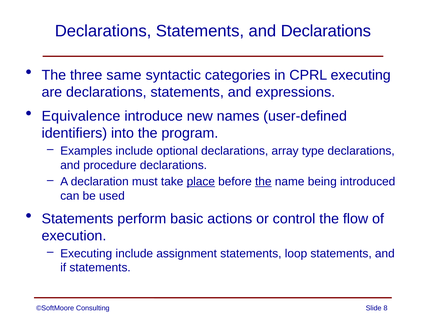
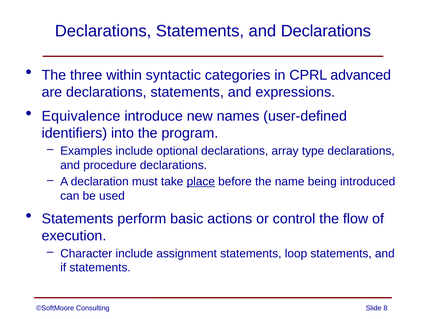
same: same -> within (124, 75)
CPRL executing: executing -> advanced (361, 75)
the underline: present -> none (263, 182)
Executing: Executing -> Character (86, 254)
